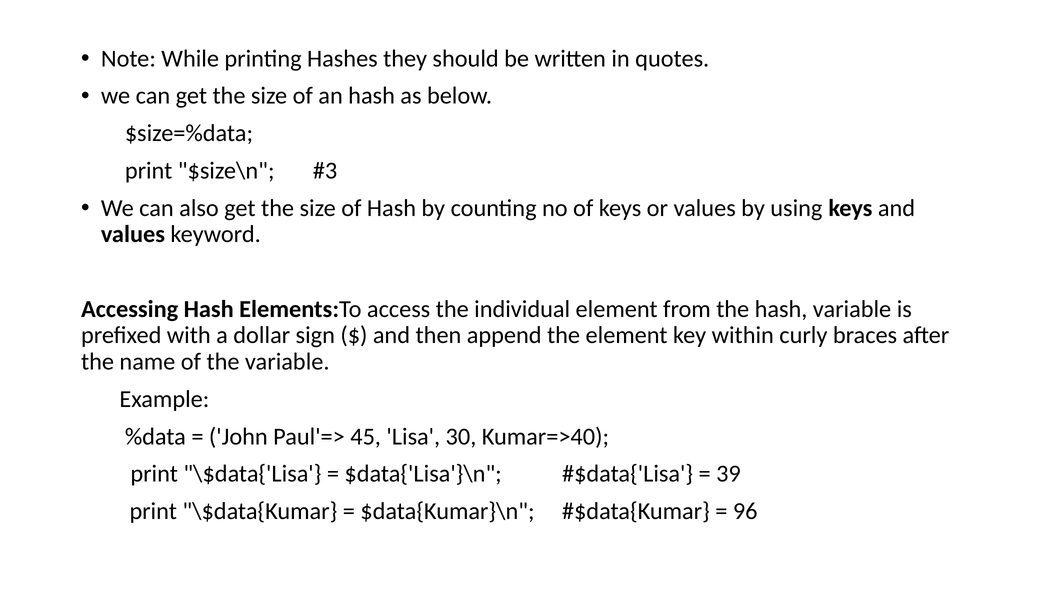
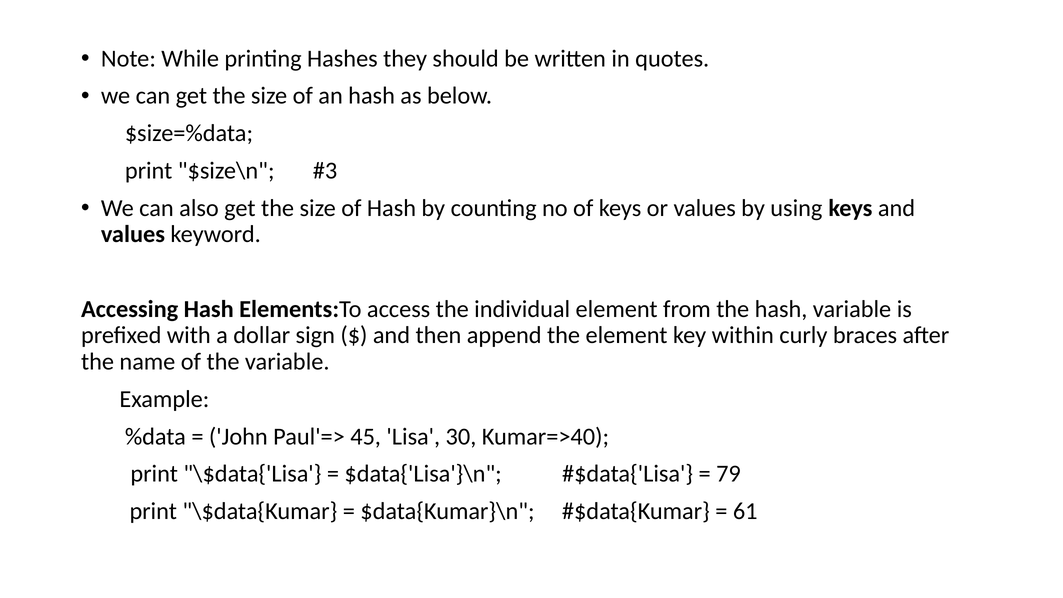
39: 39 -> 79 (728, 474)
96: 96 -> 61 (745, 511)
